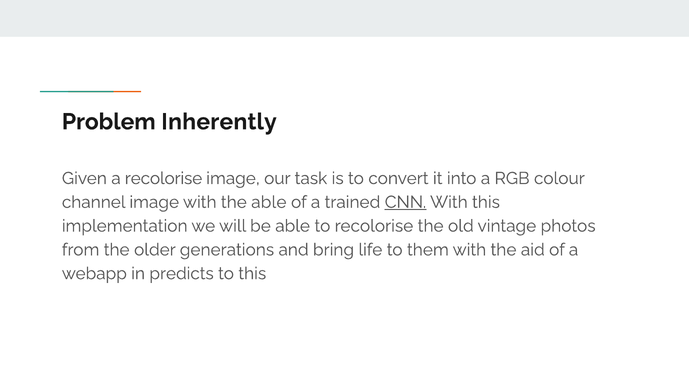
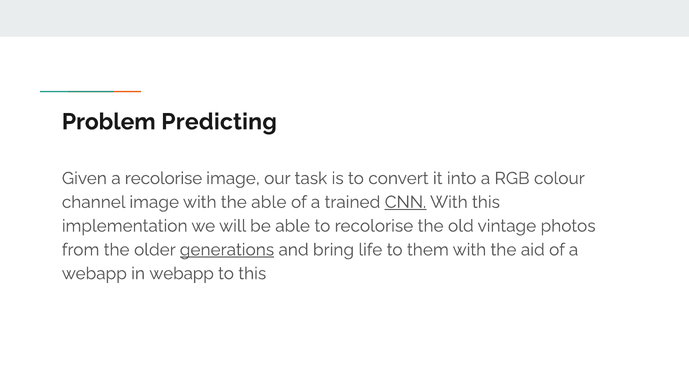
Inherently: Inherently -> Predicting (219, 122)
generations underline: none -> present (227, 249)
in predicts: predicts -> webapp (182, 273)
